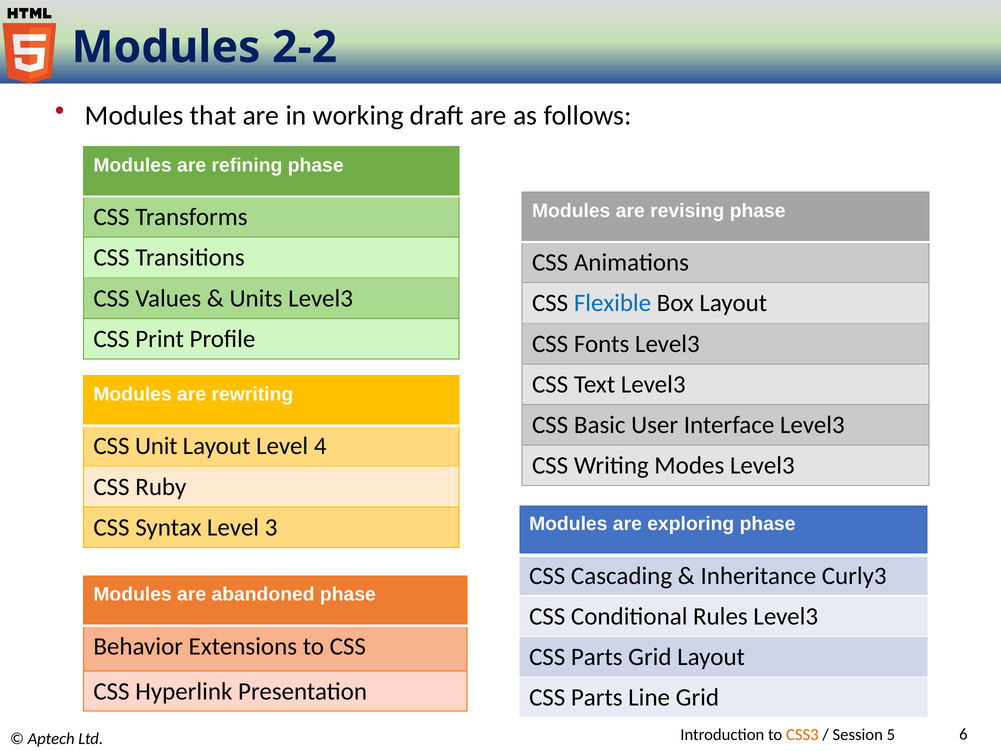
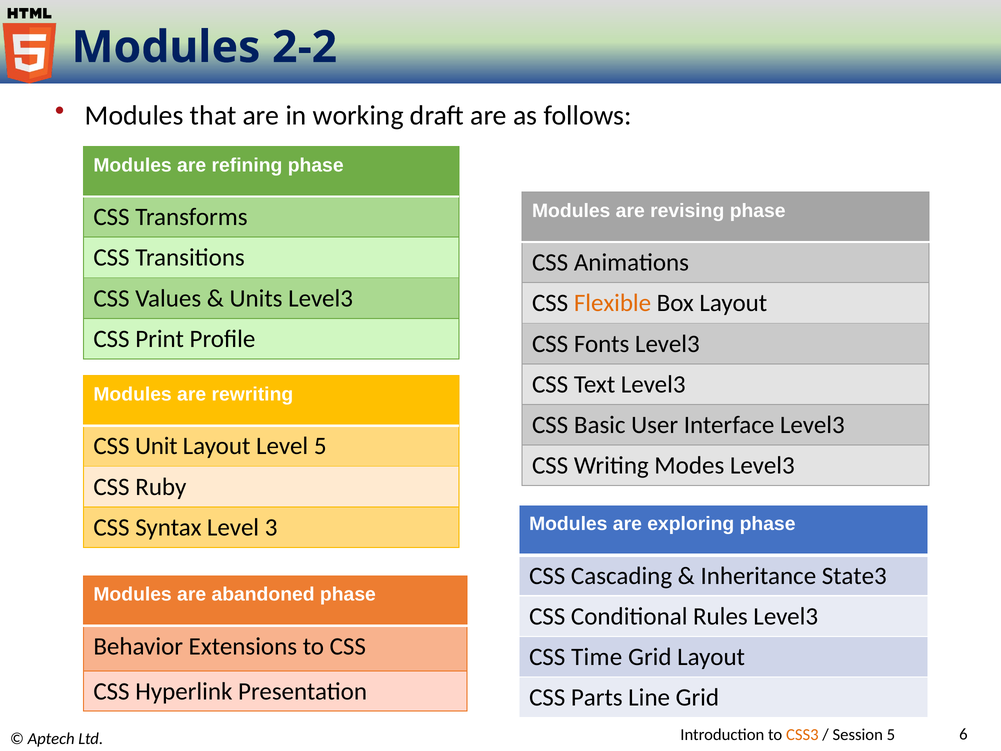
Flexible colour: blue -> orange (613, 303)
Level 4: 4 -> 5 (320, 446)
Curly3: Curly3 -> State3 (854, 576)
Parts: Parts -> Time (597, 657)
